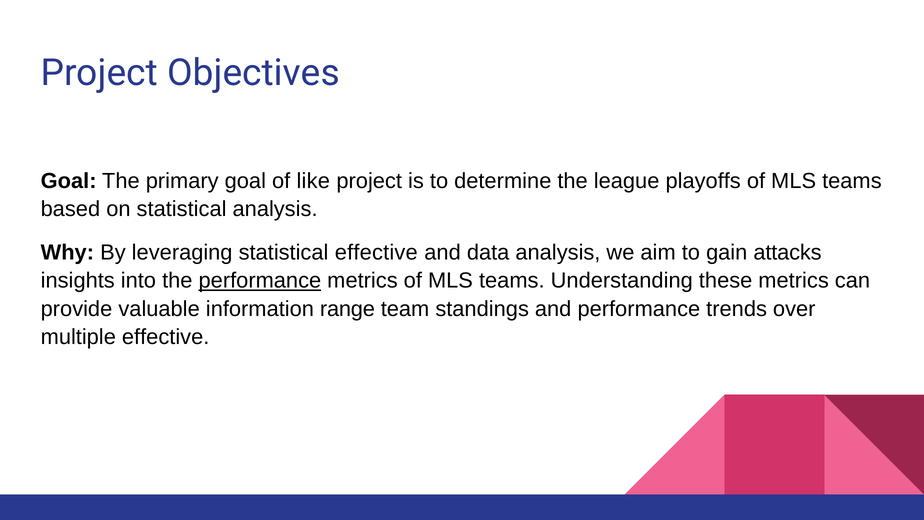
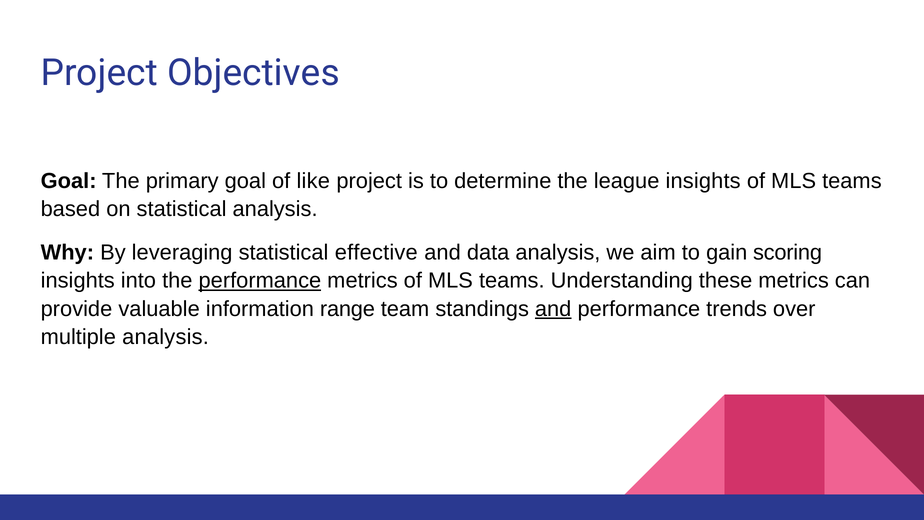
league playoffs: playoffs -> insights (703, 181)
attacks: attacks -> scoring (788, 253)
and underline: none -> present (553, 309)
multiple effective: effective -> analysis (166, 337)
